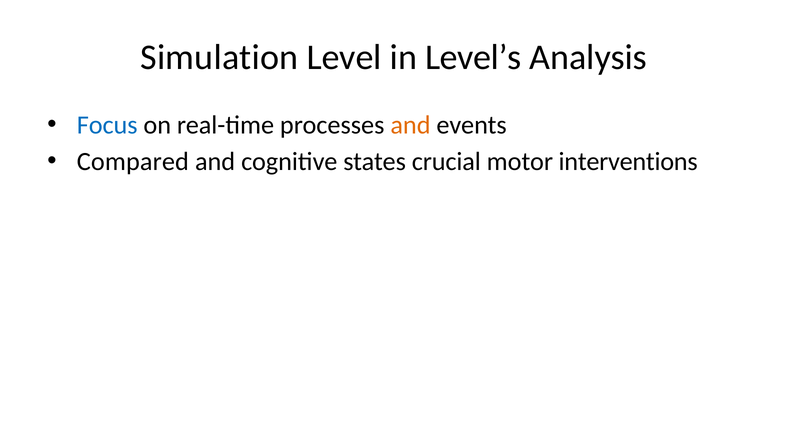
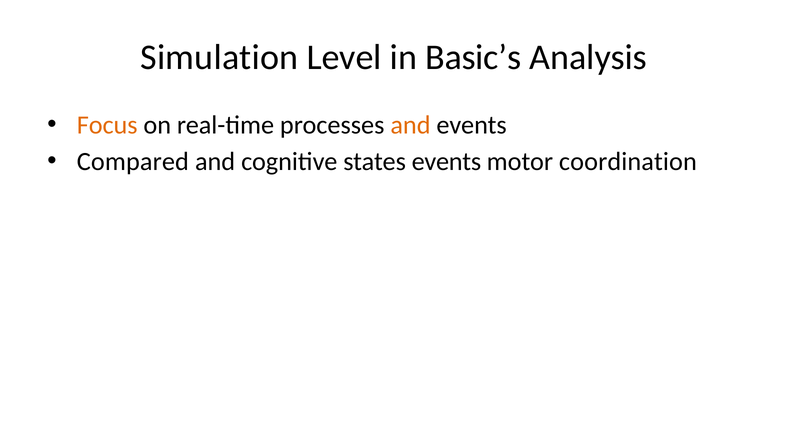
Level’s: Level’s -> Basic’s (473, 57)
Focus colour: blue -> orange (107, 125)
states crucial: crucial -> events (446, 162)
interventions: interventions -> coordination (628, 162)
